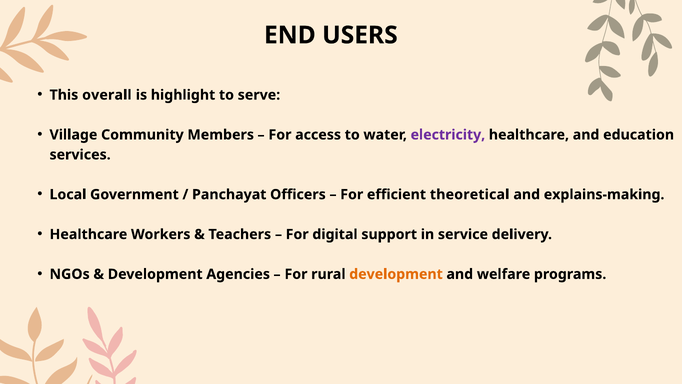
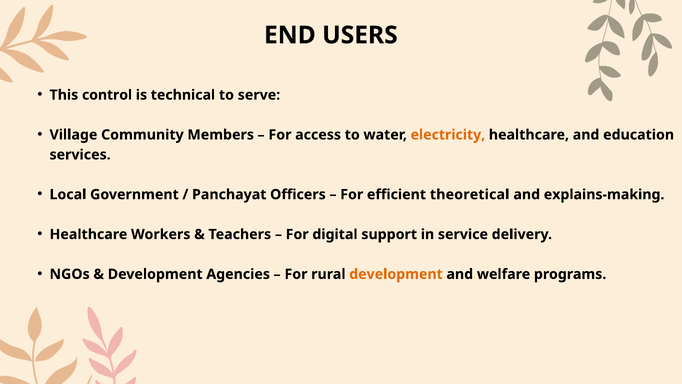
overall: overall -> control (107, 95)
highlight: highlight -> technical (183, 95)
electricity colour: purple -> orange (448, 135)
